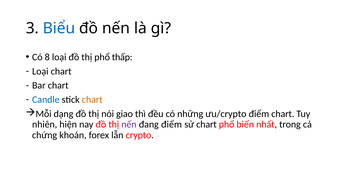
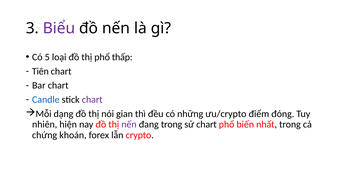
Biểu colour: blue -> purple (59, 28)
8: 8 -> 5 (47, 57)
Loại: Loại -> Tiên (40, 71)
chart colour: orange -> purple (92, 100)
giao: giao -> gian (125, 114)
điểm chart: chart -> đóng (283, 114)
đang điểm: điểm -> trong (172, 124)
